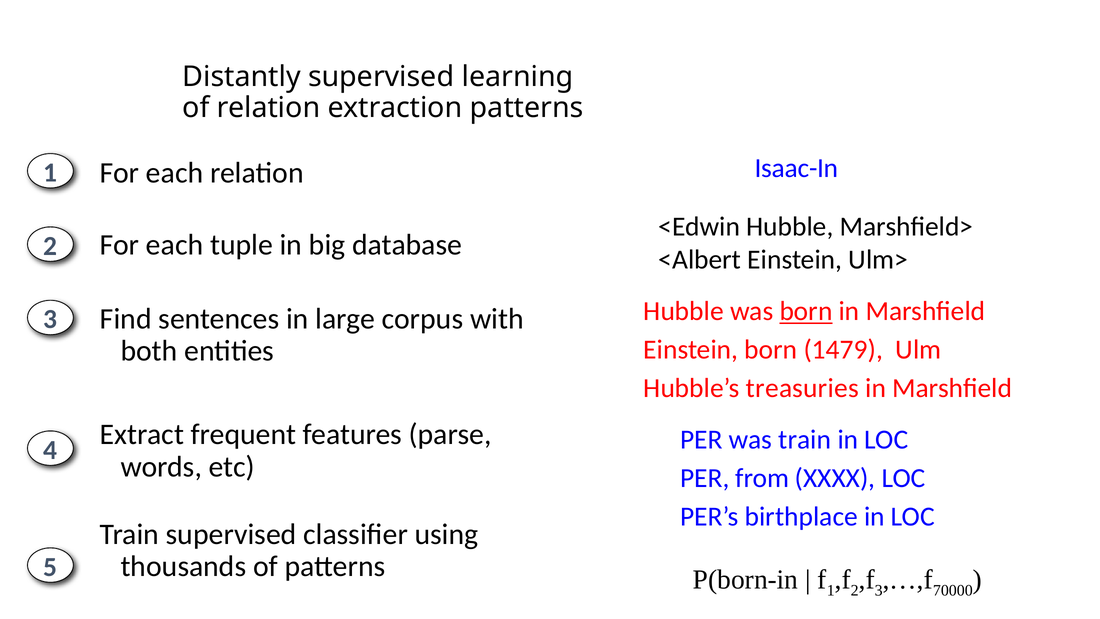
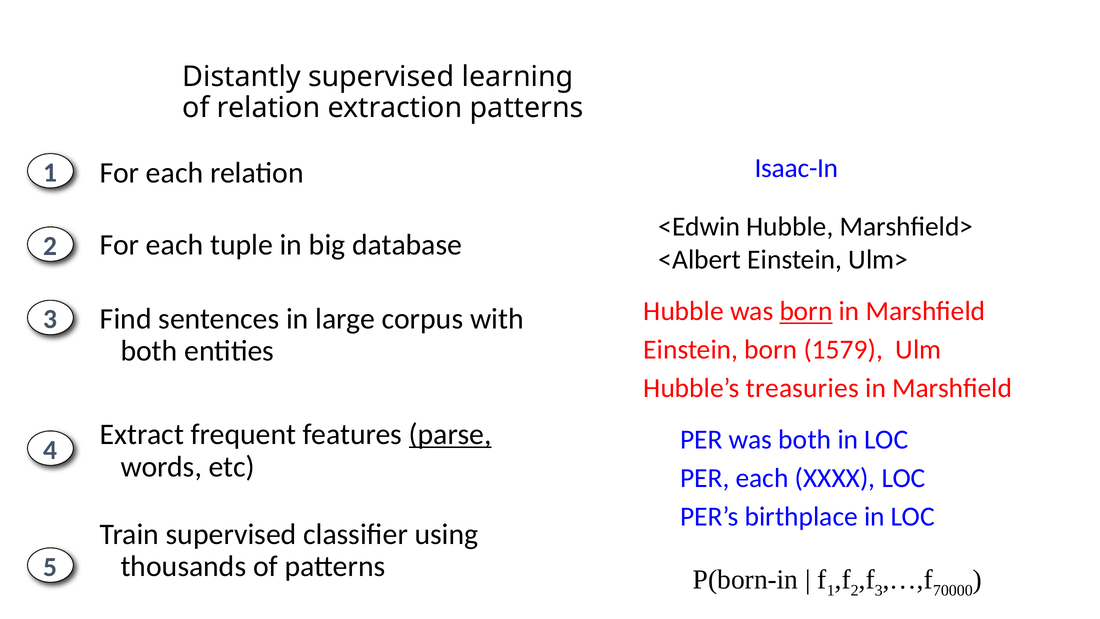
1479: 1479 -> 1579 (843, 350)
parse underline: none -> present (450, 434)
was train: train -> both (805, 440)
PER from: from -> each (762, 478)
